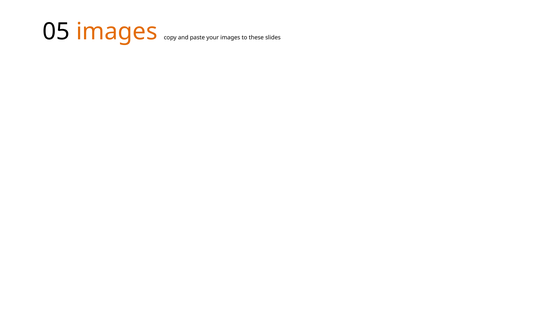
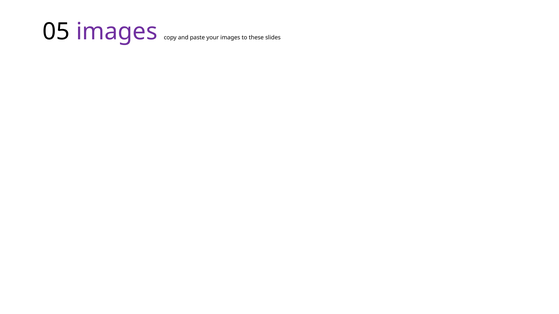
images colour: orange -> purple (117, 32)
